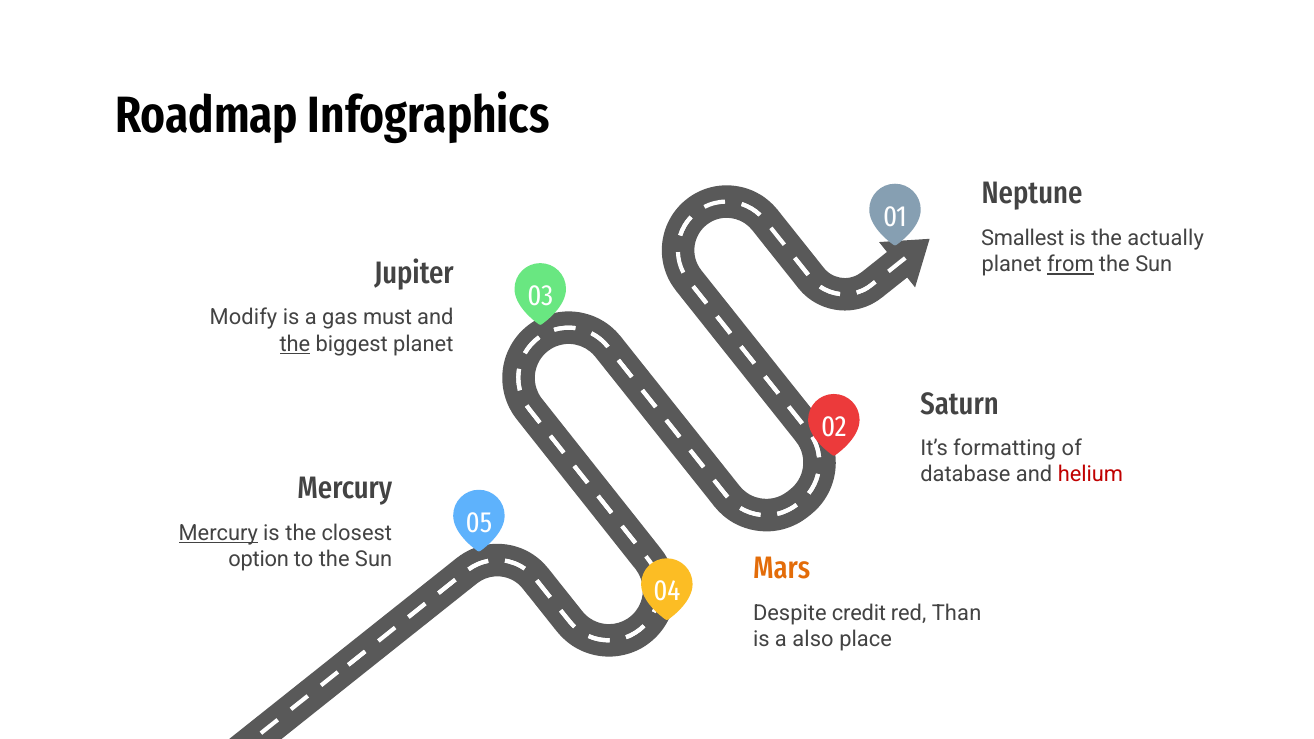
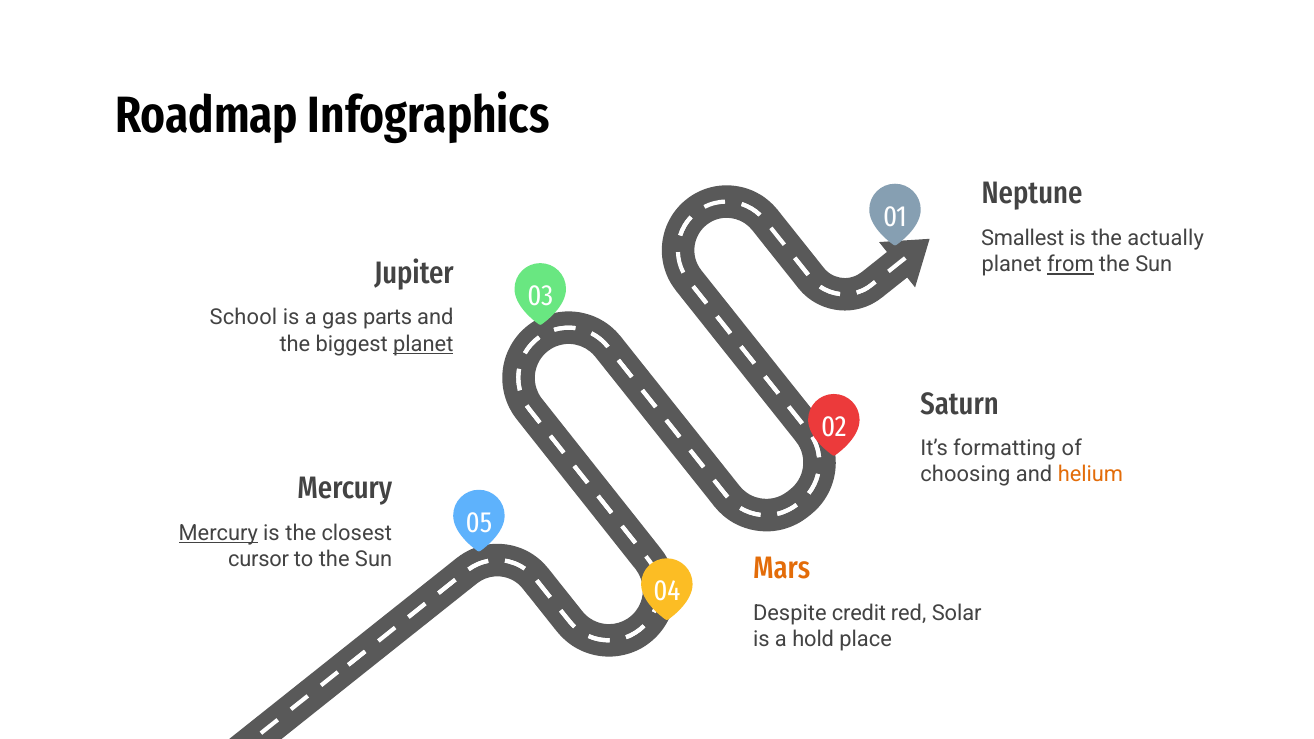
Modify: Modify -> School (243, 318)
must: must -> parts (388, 318)
the underline: present -> none (295, 344)
planet underline: none -> present (423, 344)
database: database -> choosing (965, 475)
helium colour: red -> orange (1090, 475)
option: option -> cursor (259, 560)
Than: Than -> Solar (957, 613)
also: also -> hold (813, 639)
